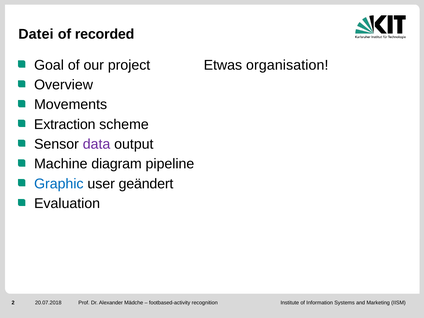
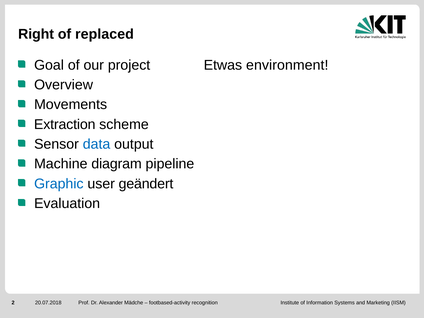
Datei: Datei -> Right (36, 34)
recorded: recorded -> replaced (104, 34)
organisation: organisation -> environment (287, 65)
data colour: purple -> blue (97, 144)
